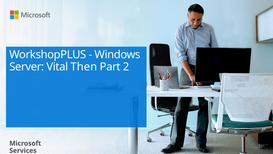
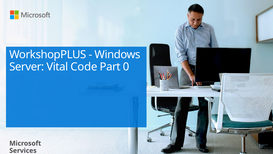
Then: Then -> Code (84, 67)
2: 2 -> 0 (126, 67)
